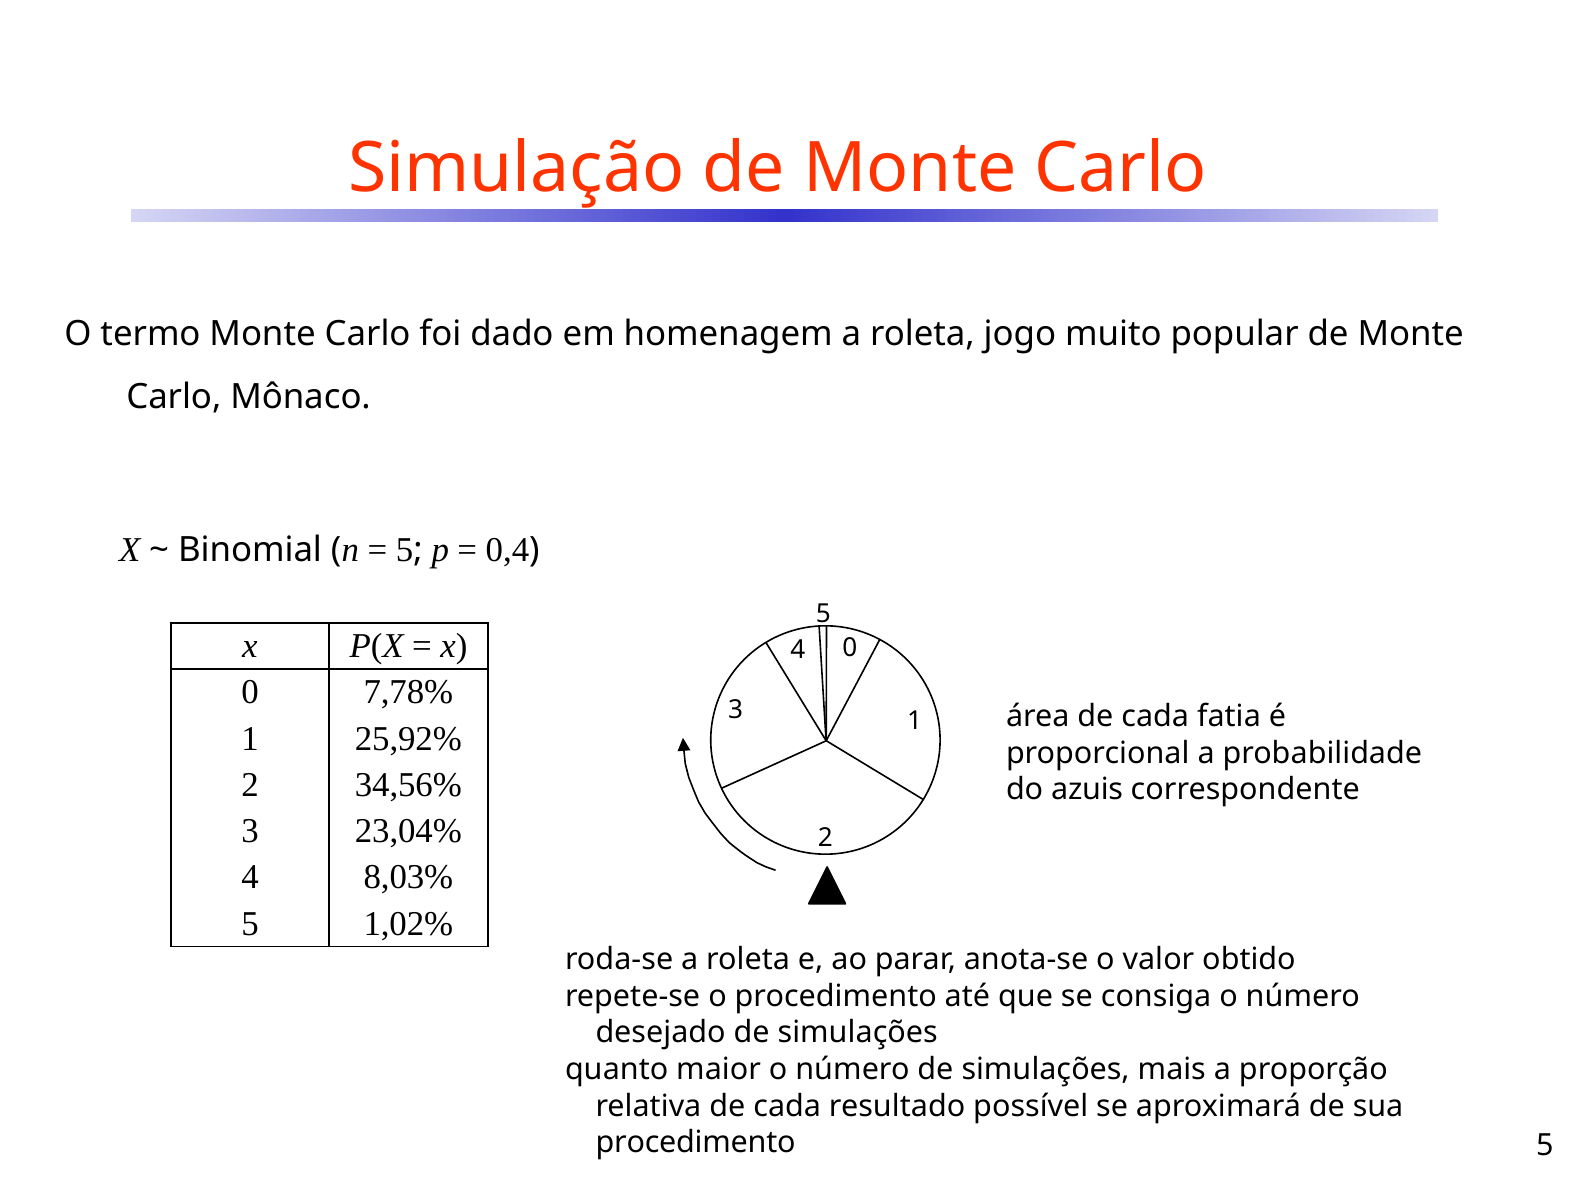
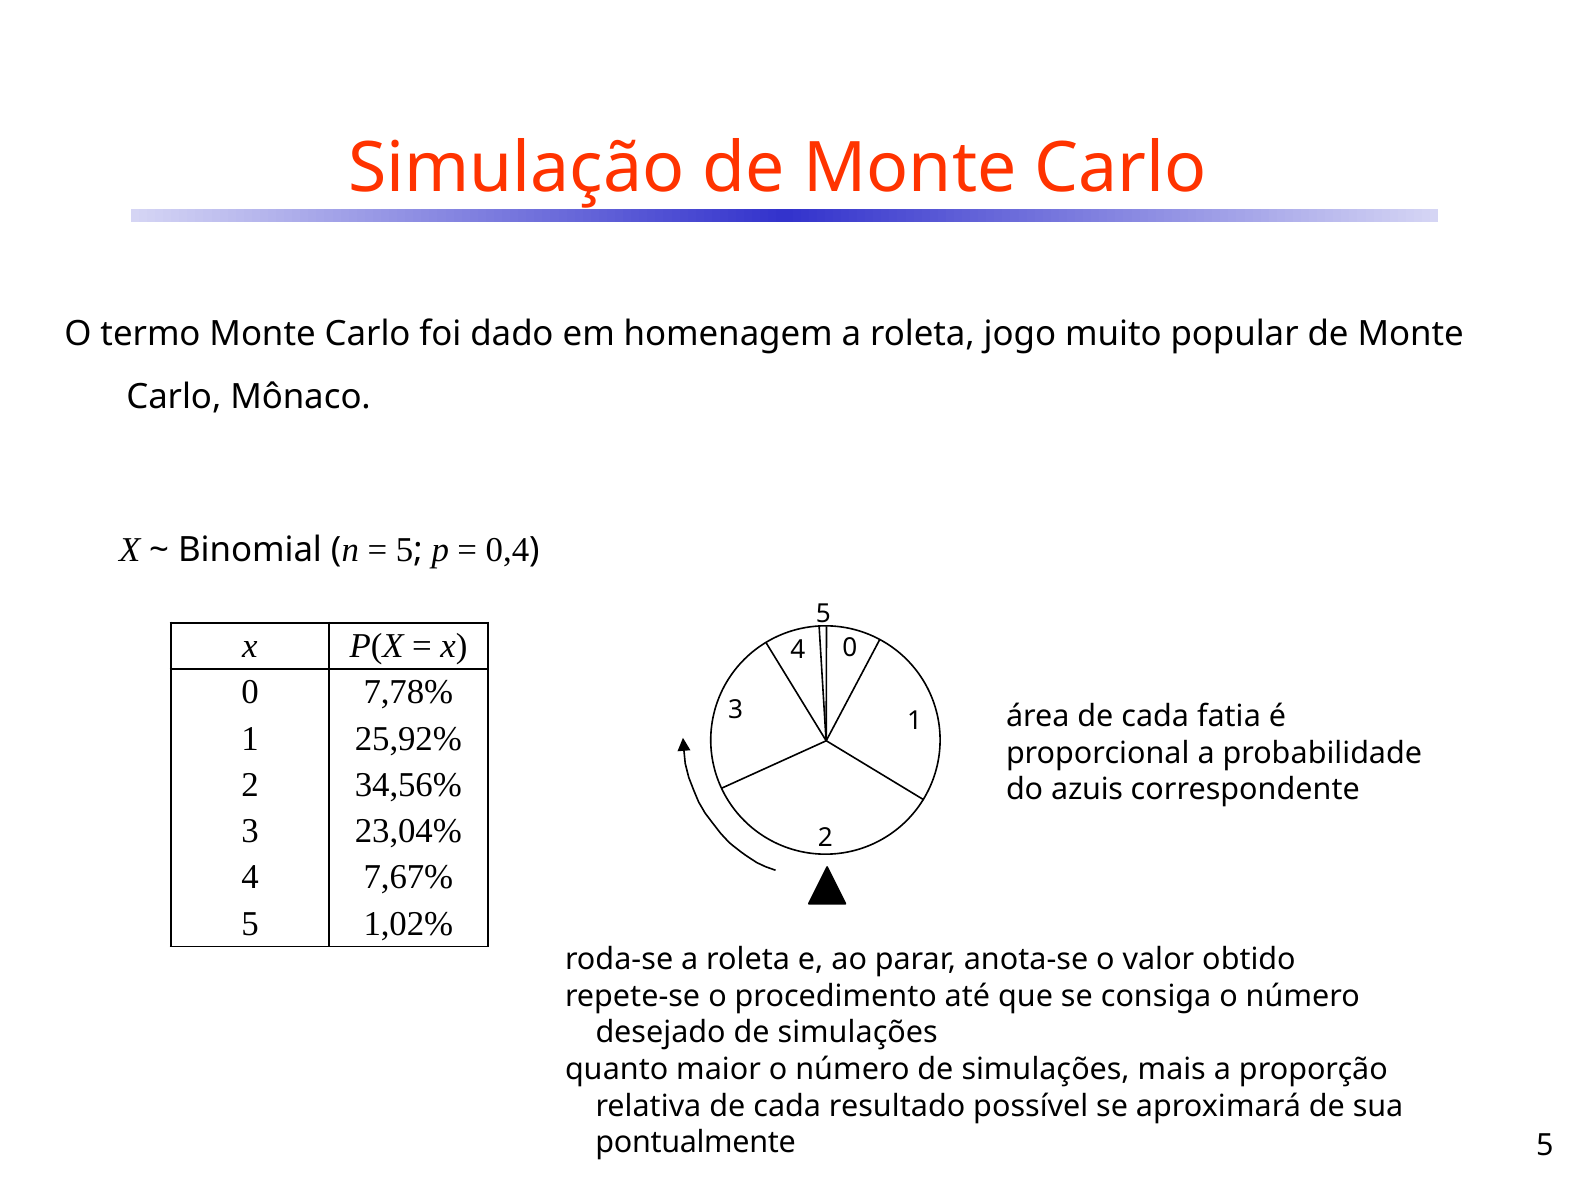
8,03%: 8,03% -> 7,67% (408, 877)
procedimento: procedimento -> pontualmente (696, 1143)
